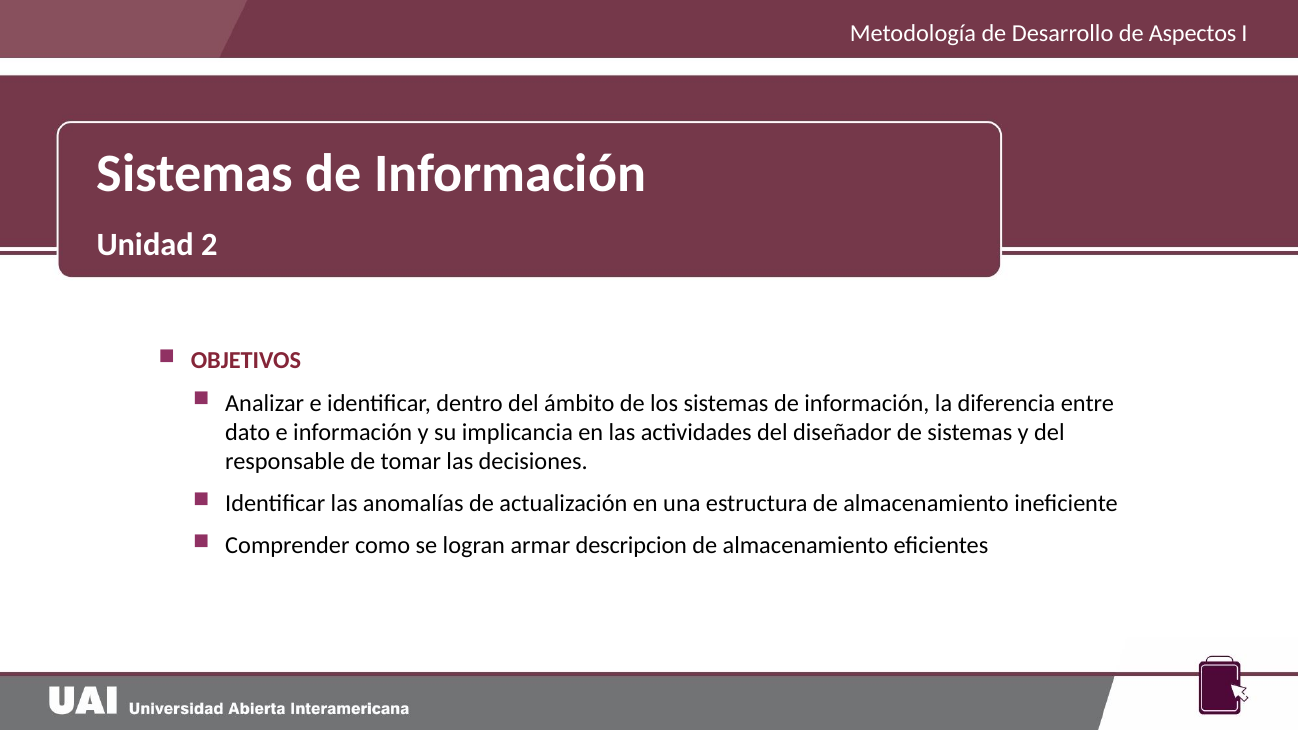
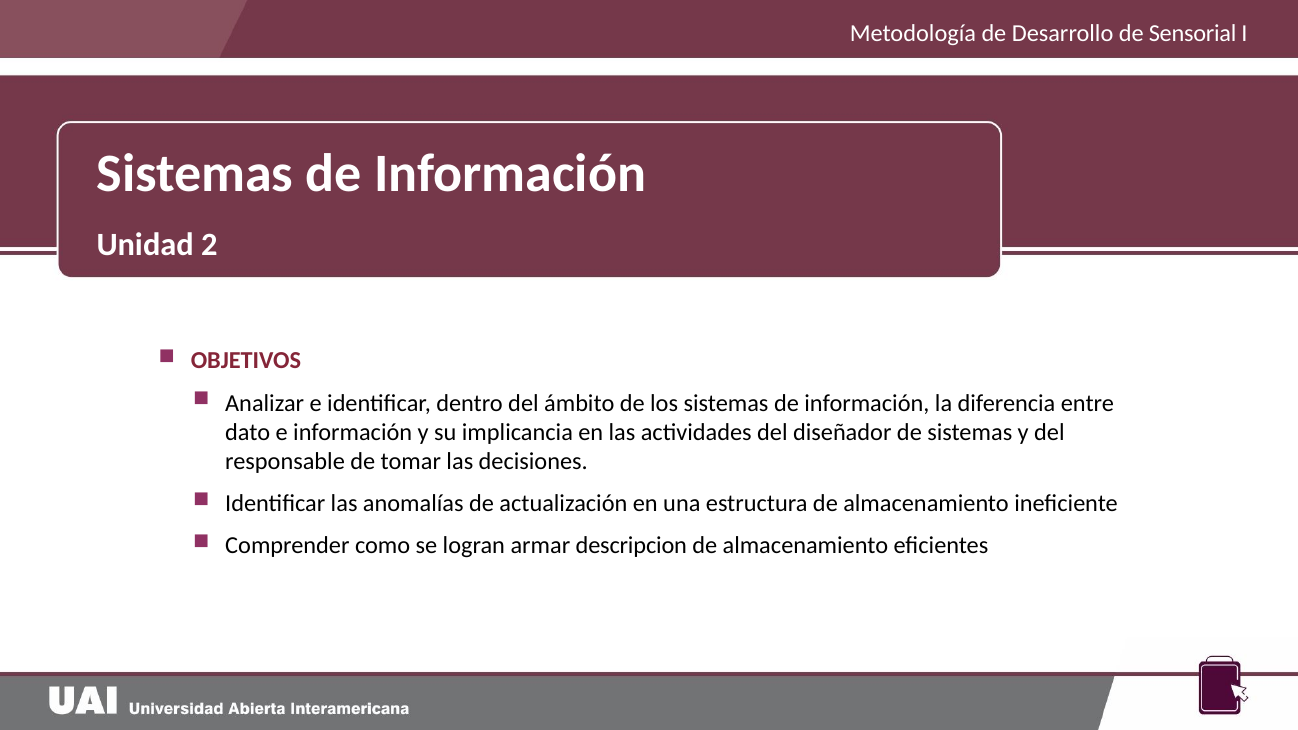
Aspectos: Aspectos -> Sensorial (1193, 34)
